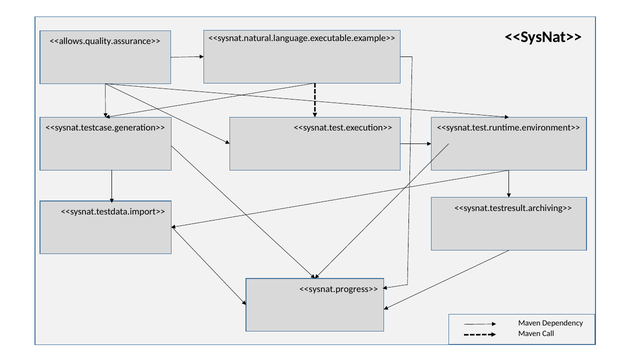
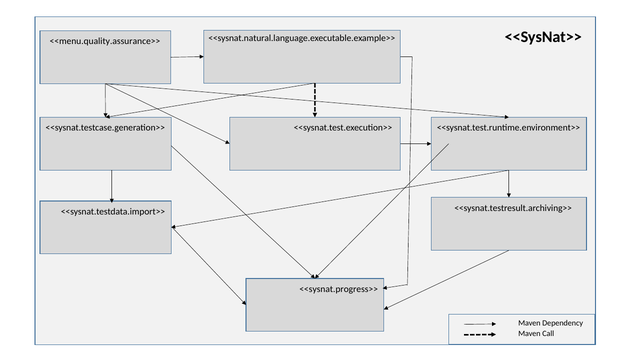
<<allows.quality.assurance>>: <<allows.quality.assurance>> -> <<menu.quality.assurance>> (105, 41)
